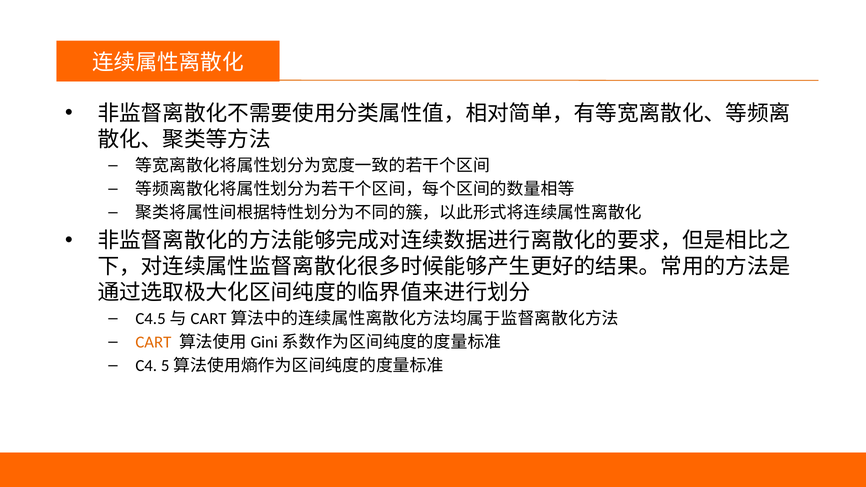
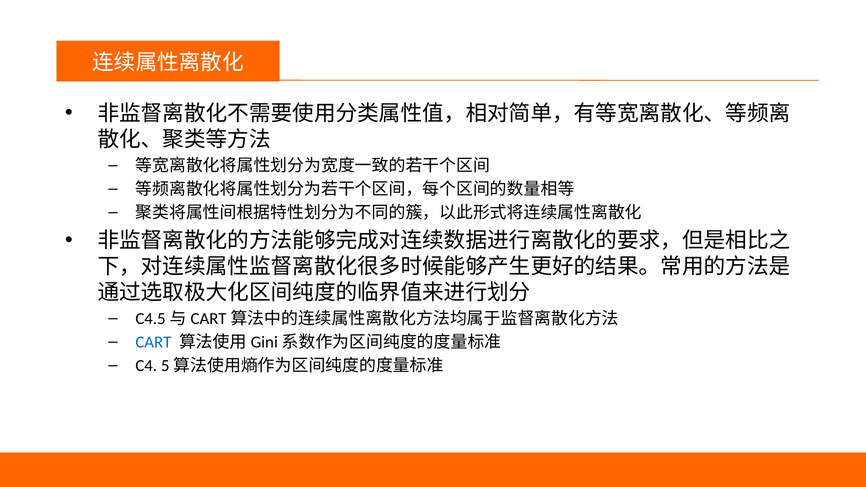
CART colour: orange -> blue (153, 342)
